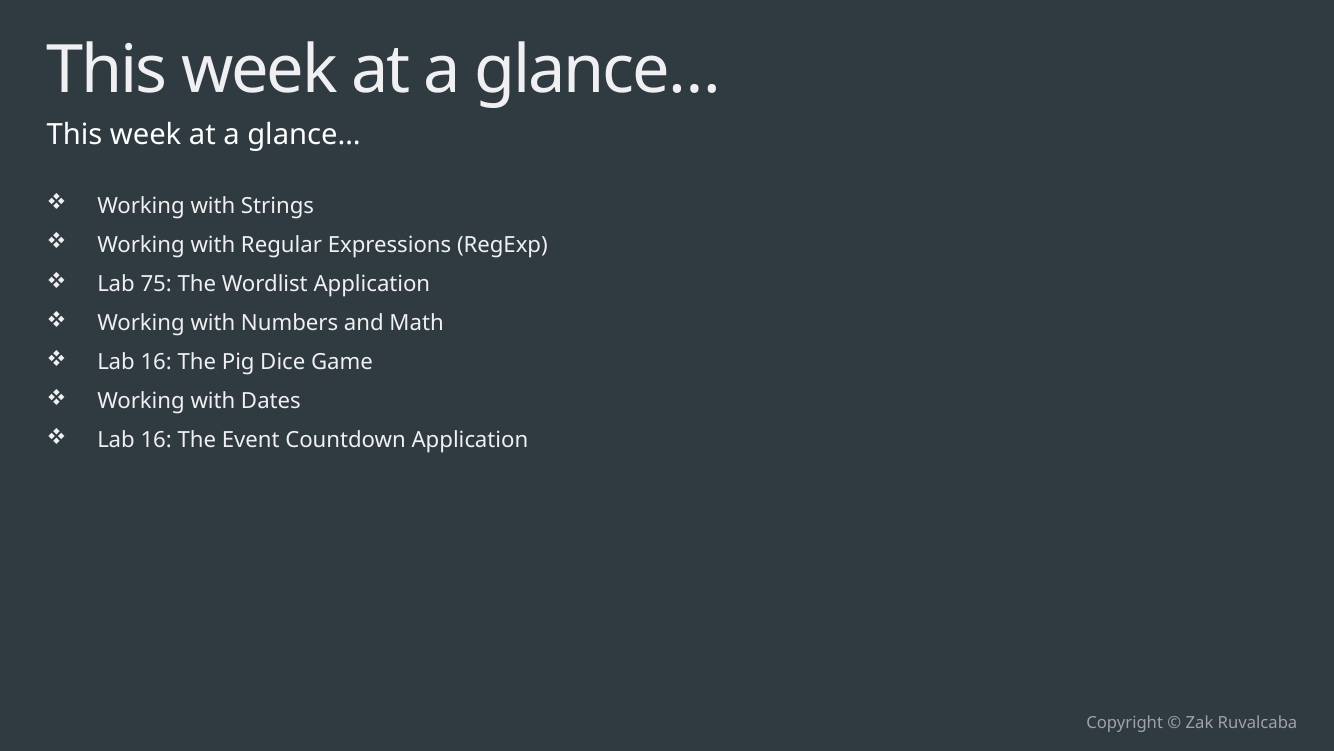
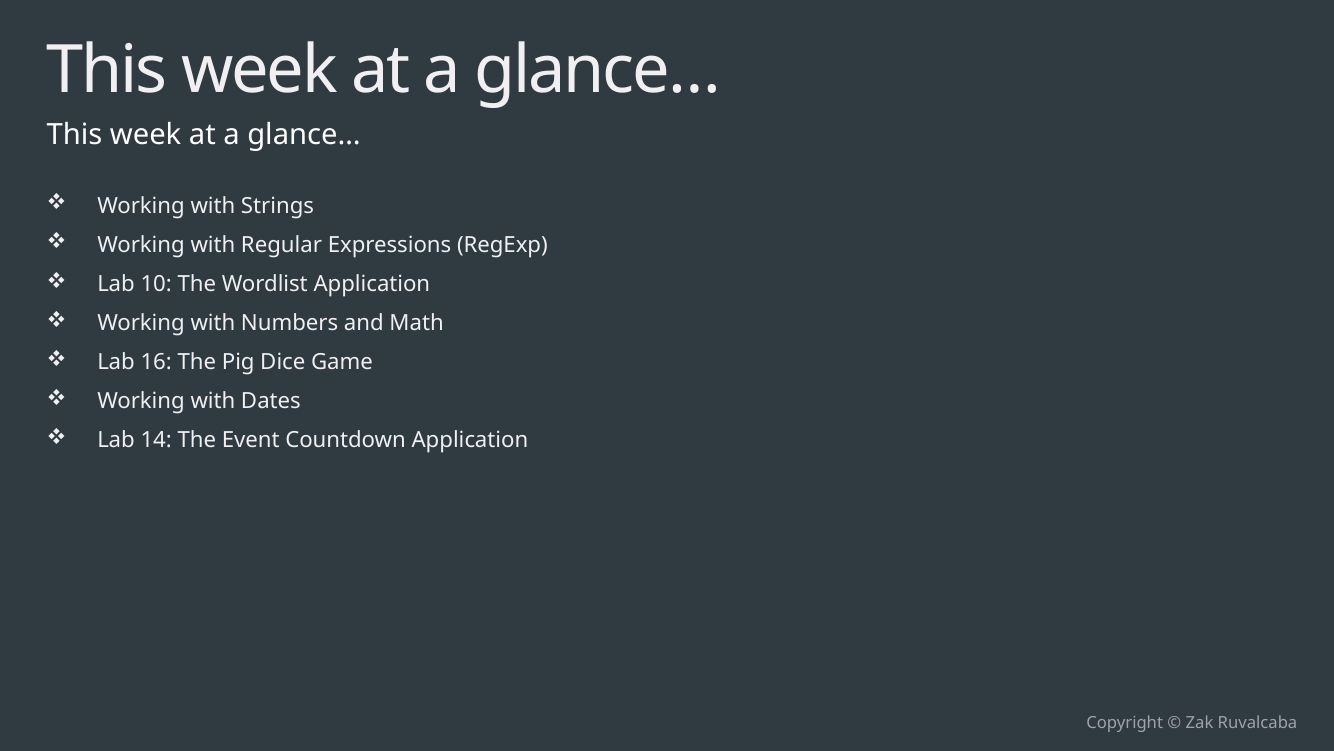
75: 75 -> 10 (156, 284)
16: 16 -> 14 (156, 440)
